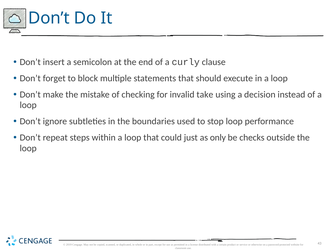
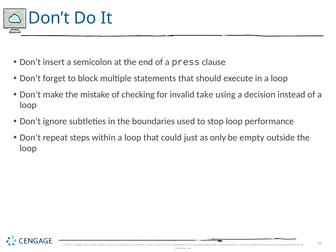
curly: curly -> press (186, 62)
checks: checks -> empty (252, 138)
